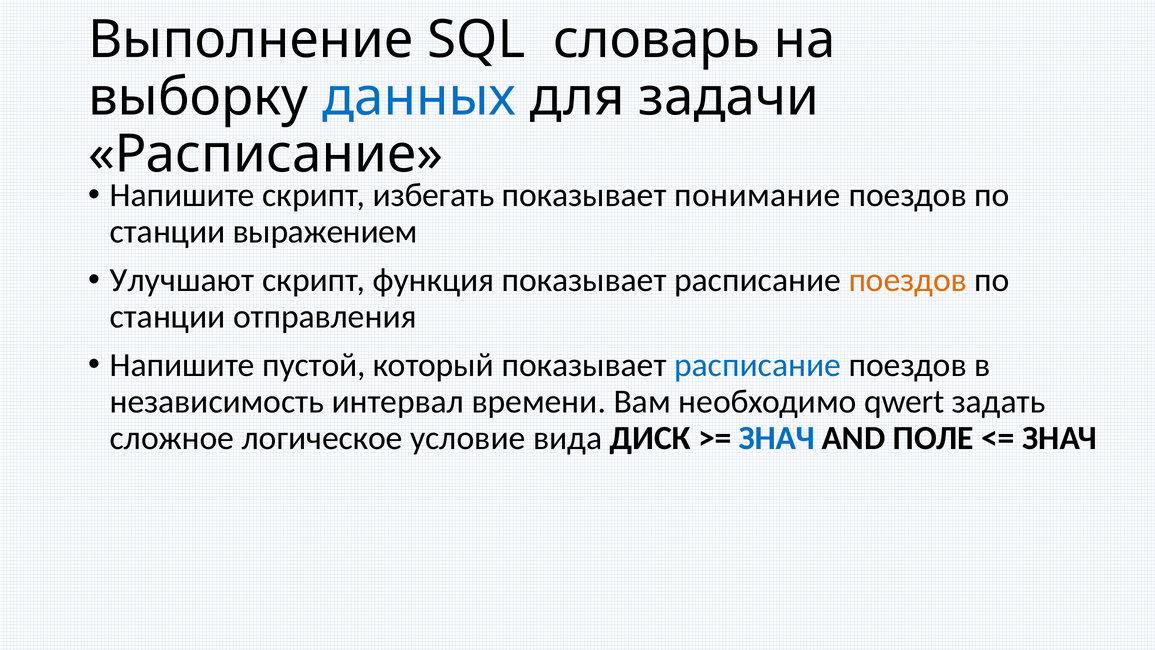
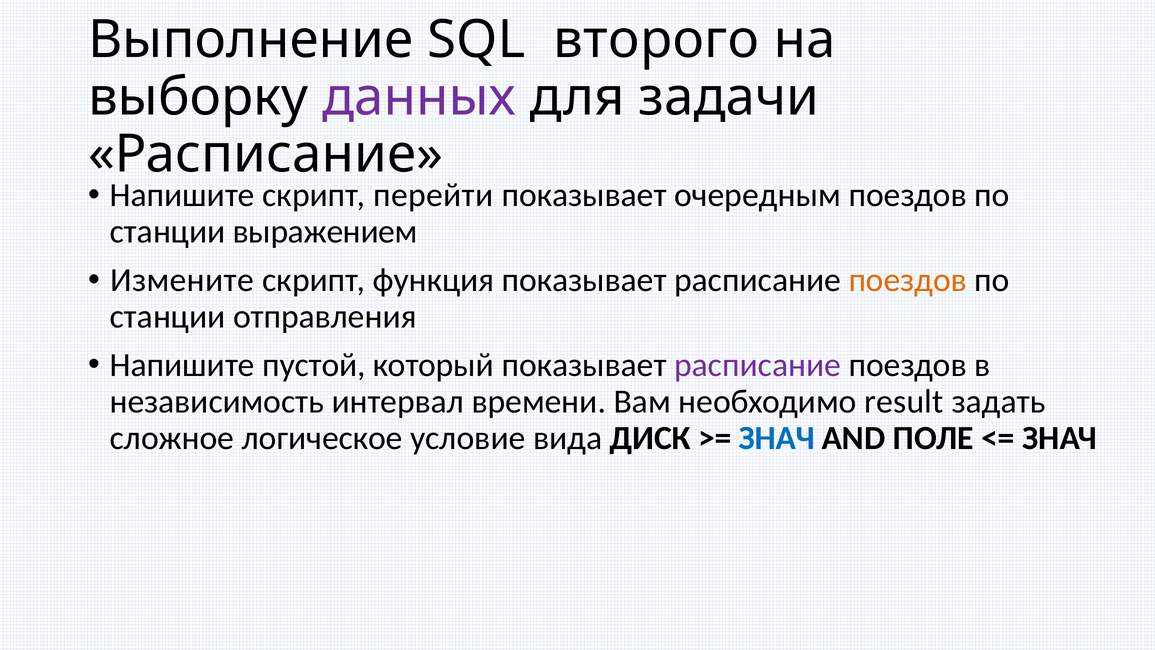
словарь: словарь -> второго (656, 40)
данных colour: blue -> purple (419, 97)
избегать: избегать -> перейти (433, 195)
понимание: понимание -> очередным (758, 195)
Улучшают: Улучшают -> Измените (182, 280)
расписание colour: blue -> purple (758, 365)
qwert: qwert -> result (904, 401)
